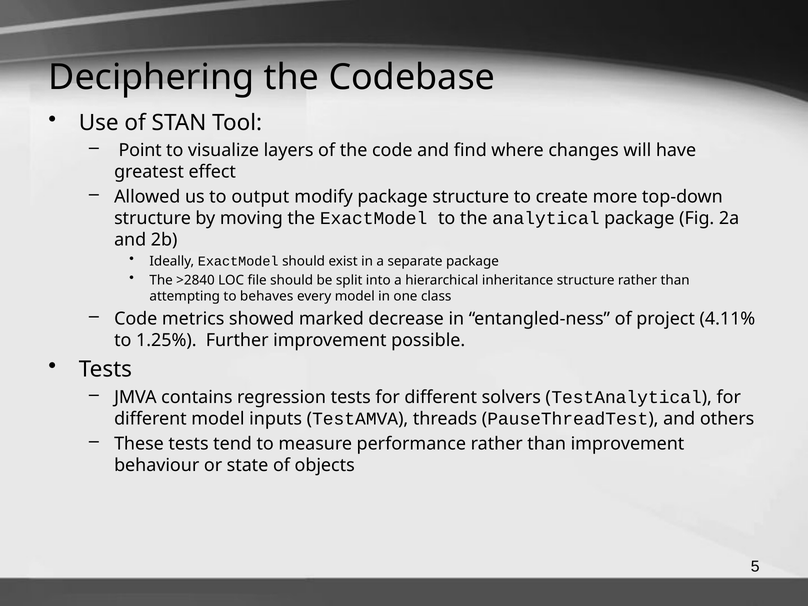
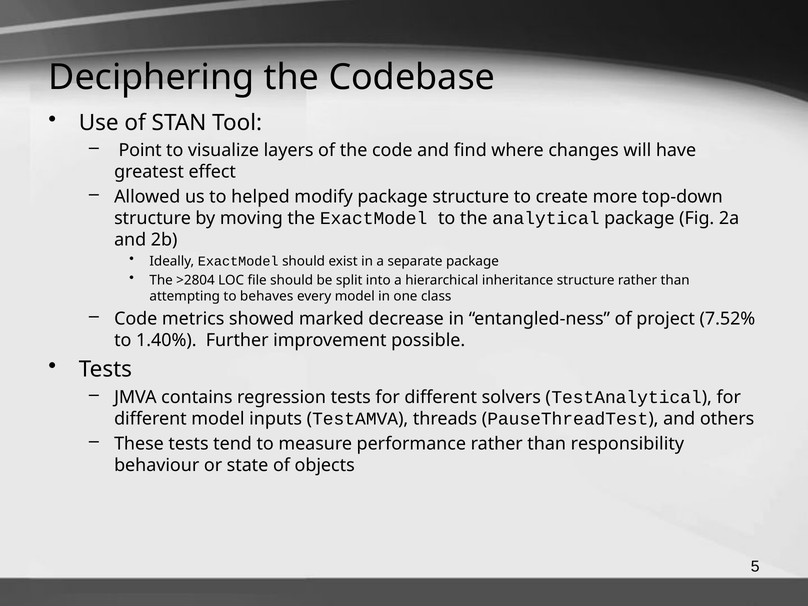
output: output -> helped (260, 197)
>2840: >2840 -> >2804 (195, 280)
4.11%: 4.11% -> 7.52% (727, 319)
1.25%: 1.25% -> 1.40% (166, 341)
than improvement: improvement -> responsibility (627, 444)
